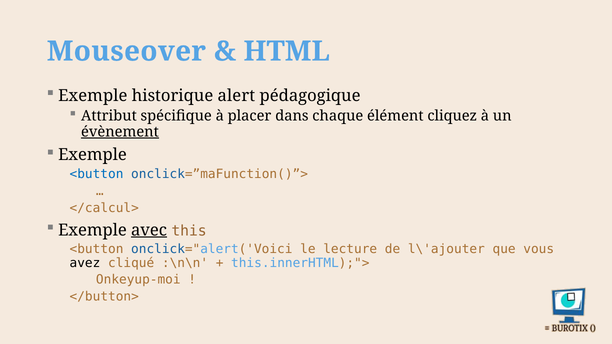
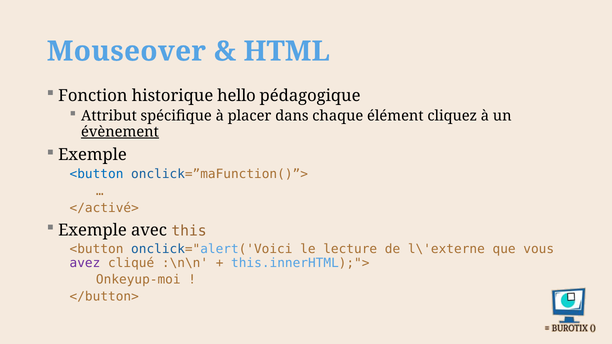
Exemple: Exemple -> Fonction (93, 96)
alert: alert -> hello (237, 96)
</calcul>: </calcul> -> </activé> (104, 208)
avec underline: present -> none (149, 230)
l\'ajouter: l\'ajouter -> l\'externe (446, 249)
avez colour: black -> purple (85, 263)
